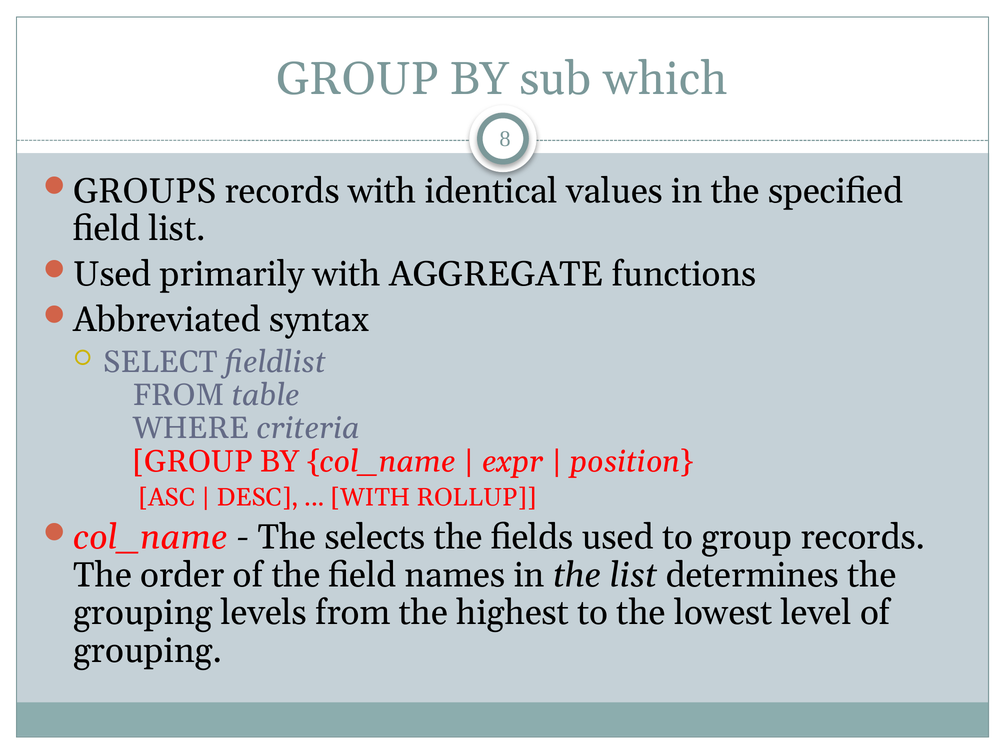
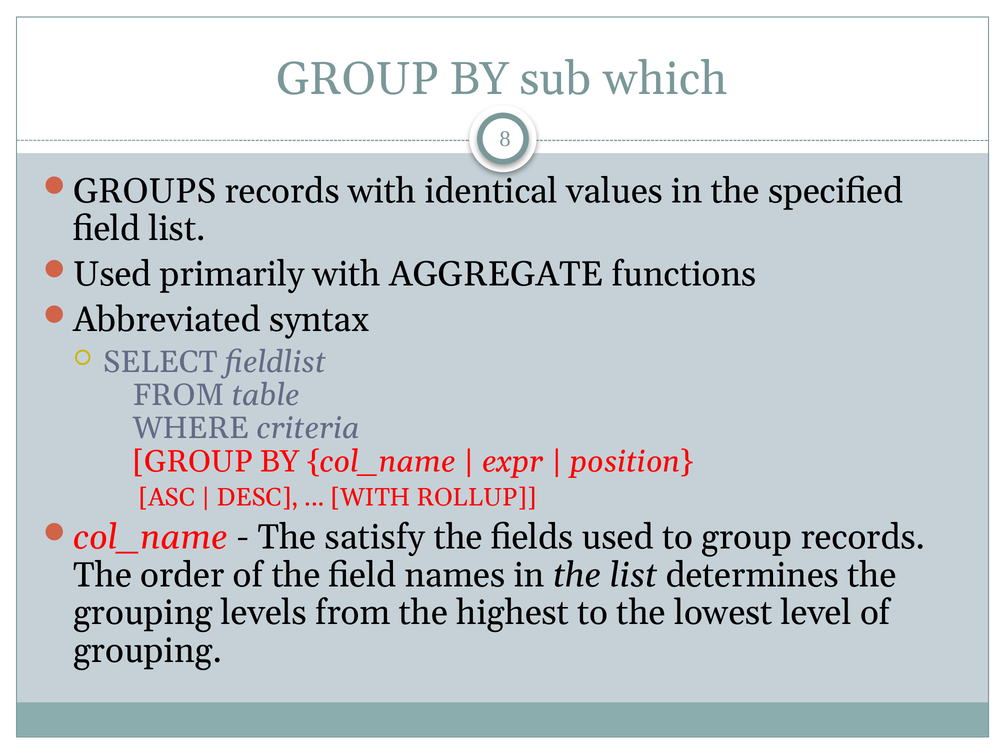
selects: selects -> satisfy (375, 538)
